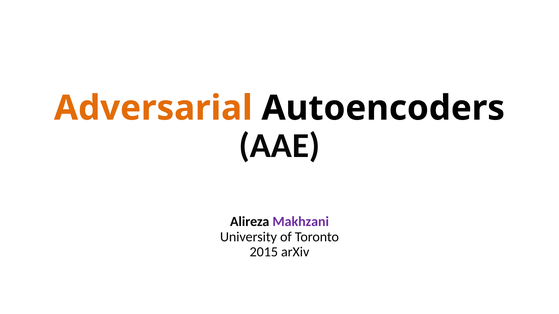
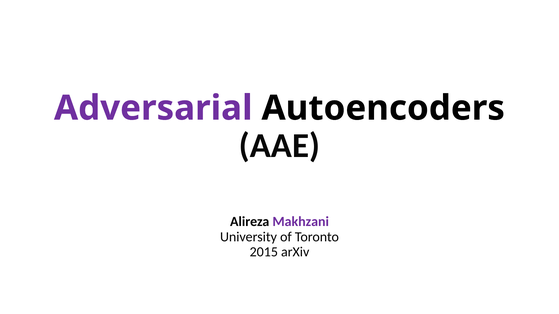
Adversarial colour: orange -> purple (153, 108)
